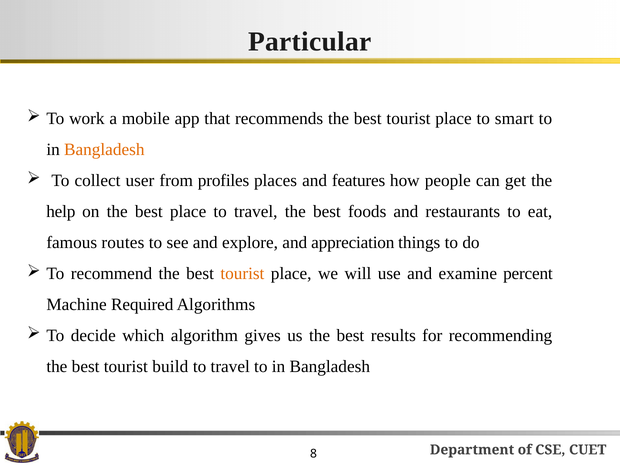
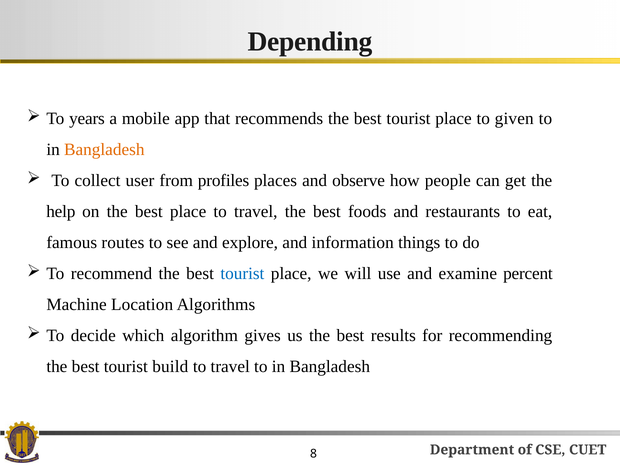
Particular: Particular -> Depending (310, 42)
work: work -> years (87, 119)
smart: smart -> given (514, 119)
features: features -> observe (359, 181)
appreciation: appreciation -> information (353, 243)
tourist colour: orange -> blue (242, 274)
Required: Required -> Location (142, 305)
